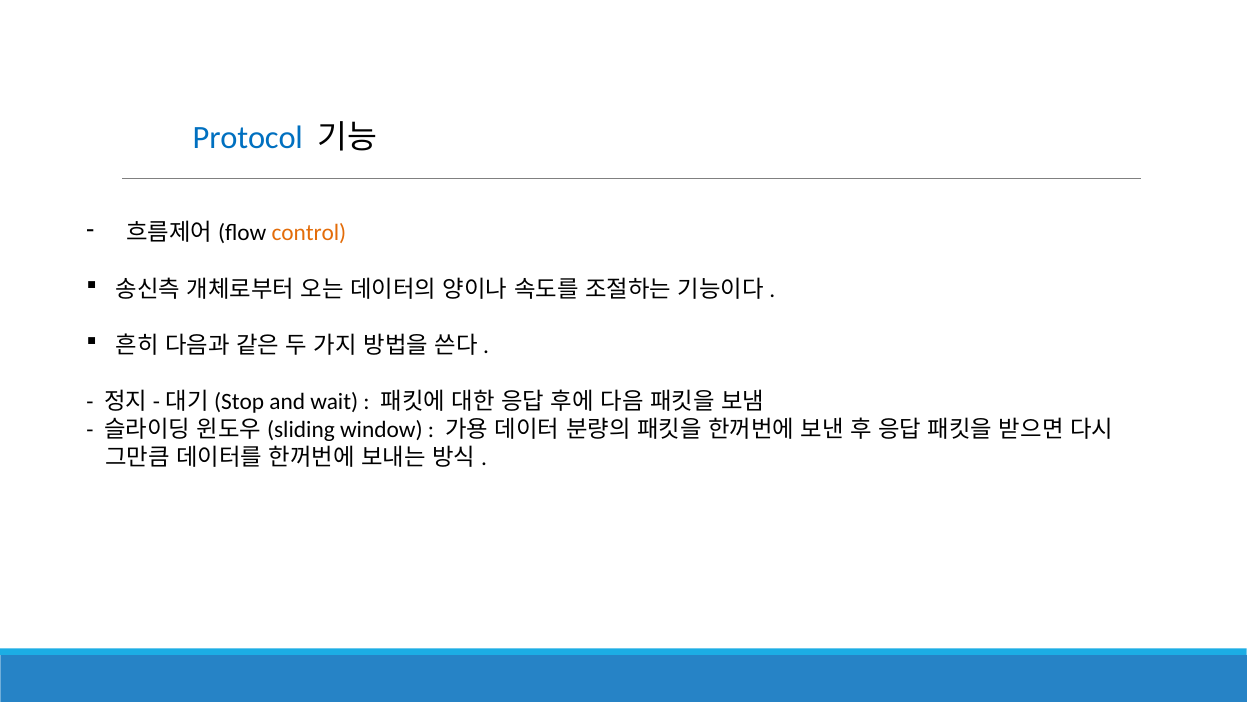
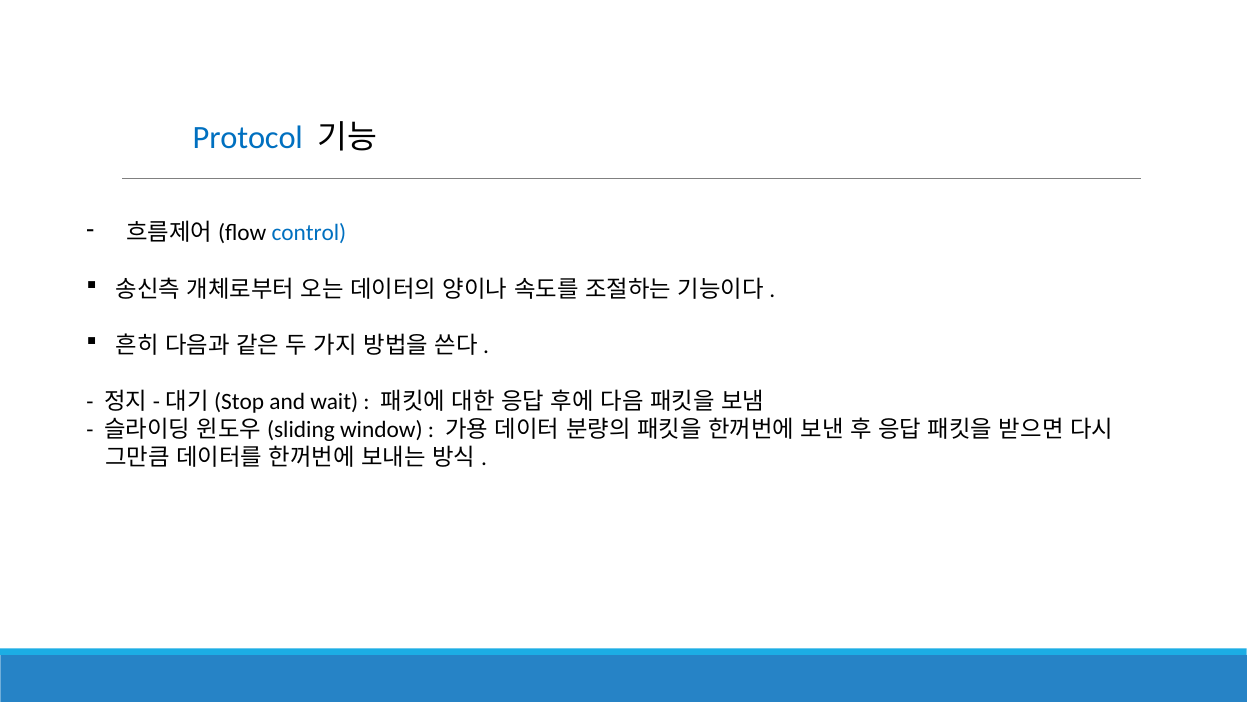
control colour: orange -> blue (309, 233)
